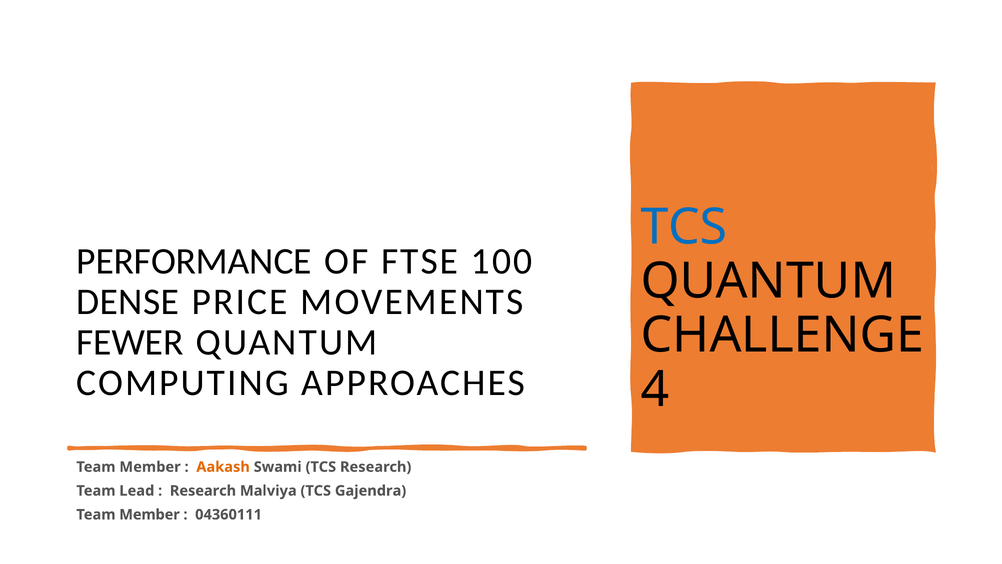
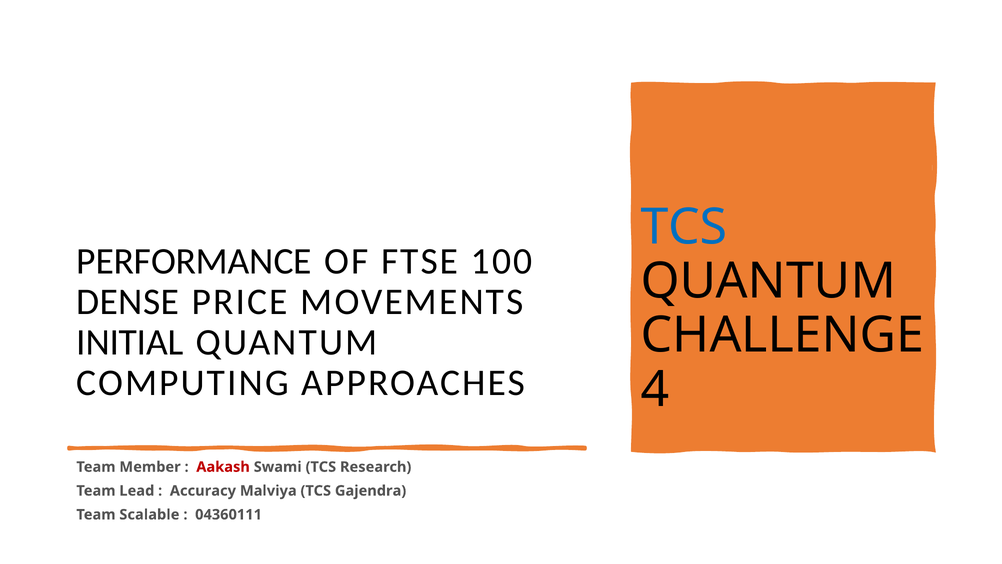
FEWER: FEWER -> INITIAL (130, 342)
Aakash colour: orange -> red (223, 467)
Research: Research -> Accuracy (203, 490)
Member: Member -> Scalable (149, 514)
